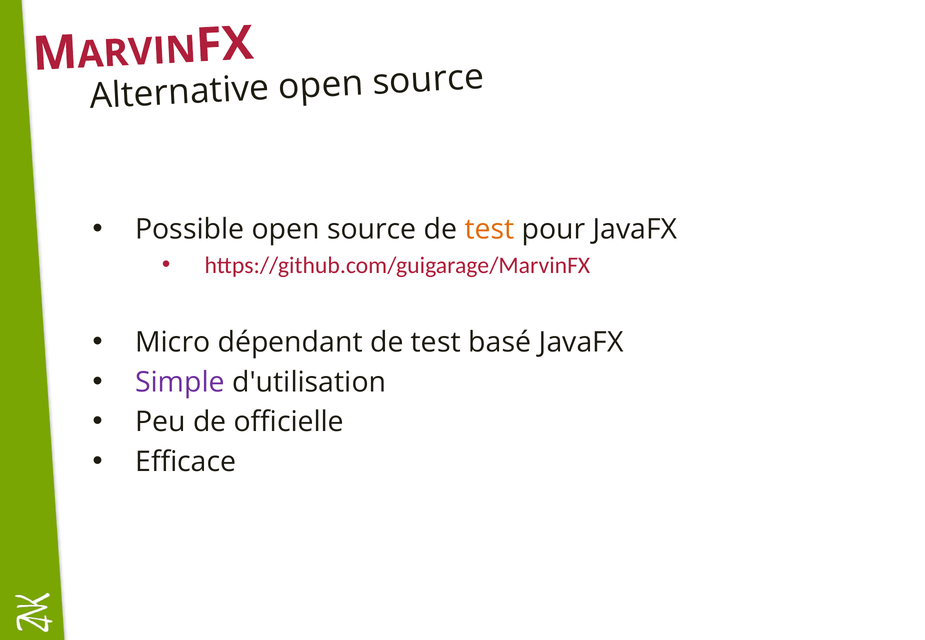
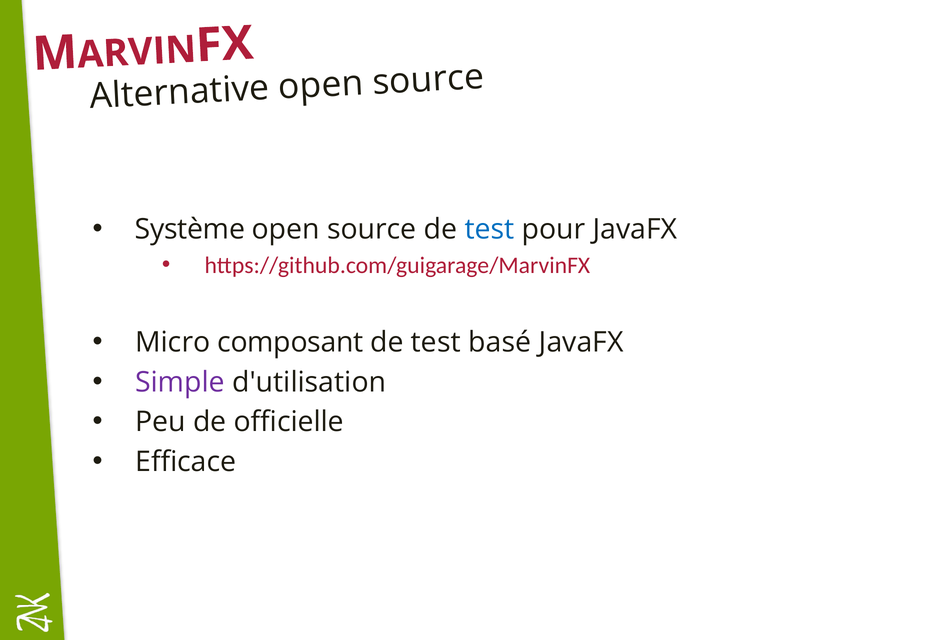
Possible: Possible -> Système (190, 230)
test colour: orange -> blue (490, 230)
dépendant: dépendant -> composant (290, 343)
